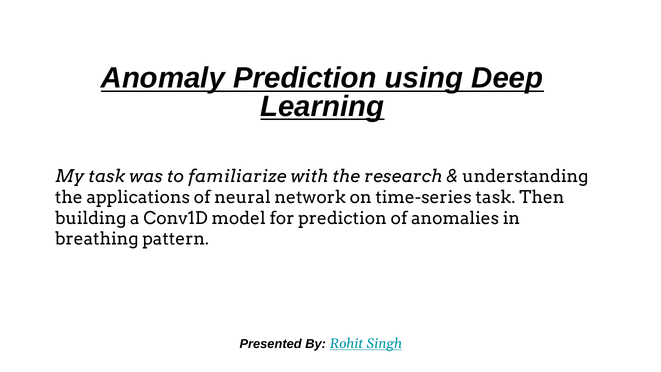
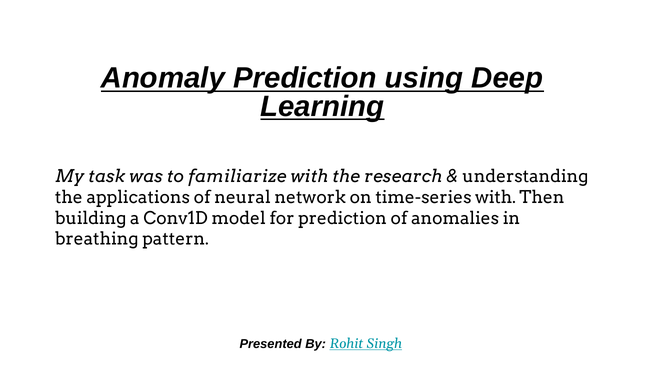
time-series task: task -> with (496, 197)
